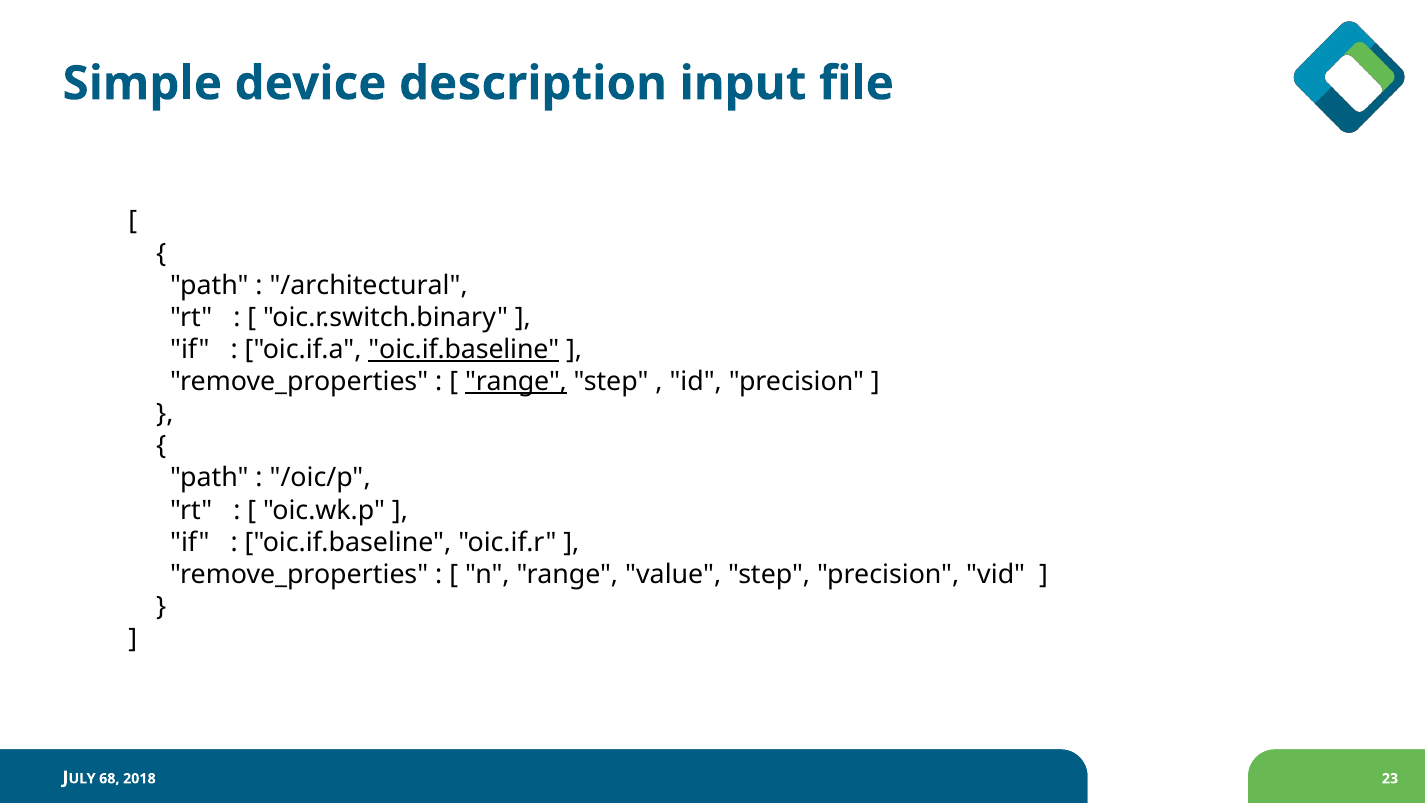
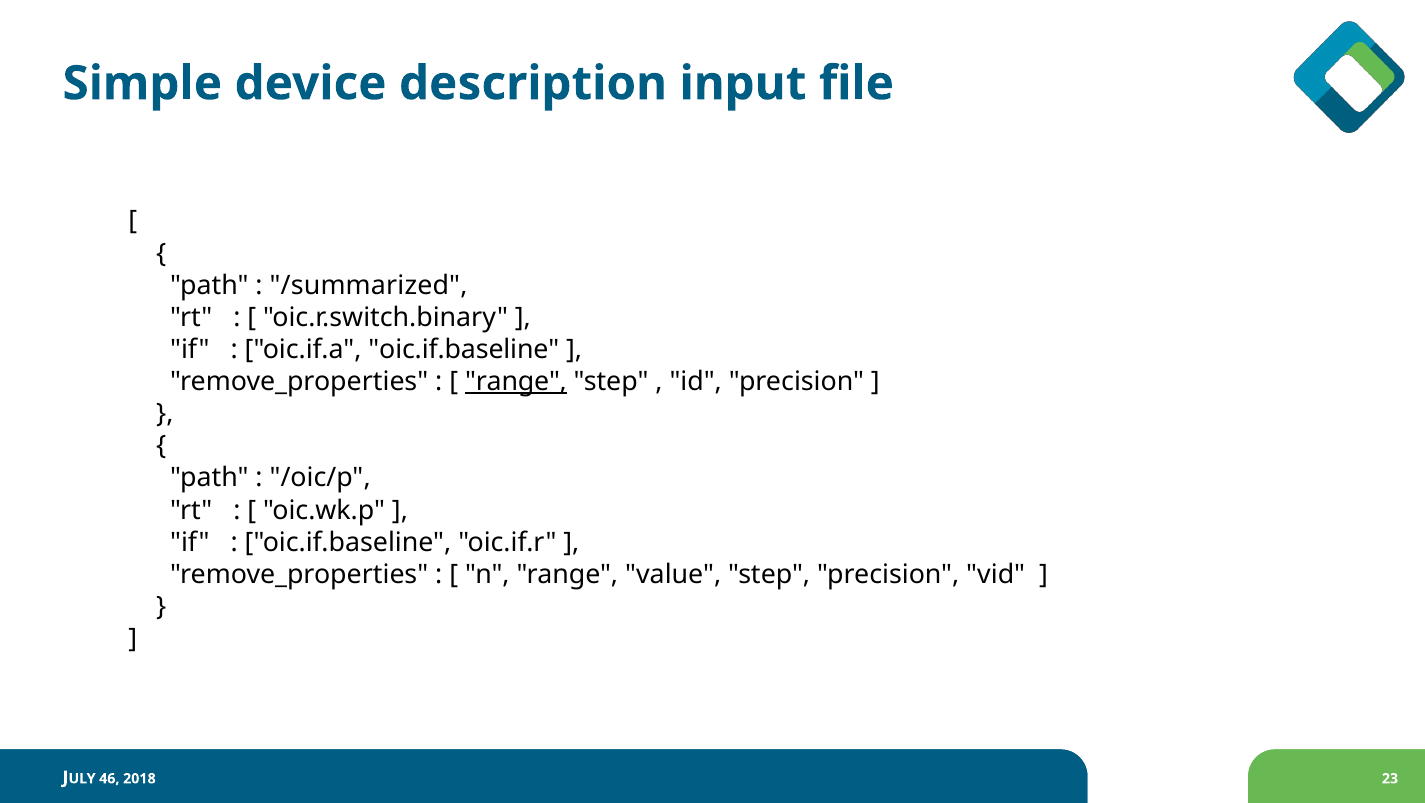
/architectural: /architectural -> /summarized (369, 286)
oic.if.baseline underline: present -> none (464, 350)
68: 68 -> 46 (109, 779)
